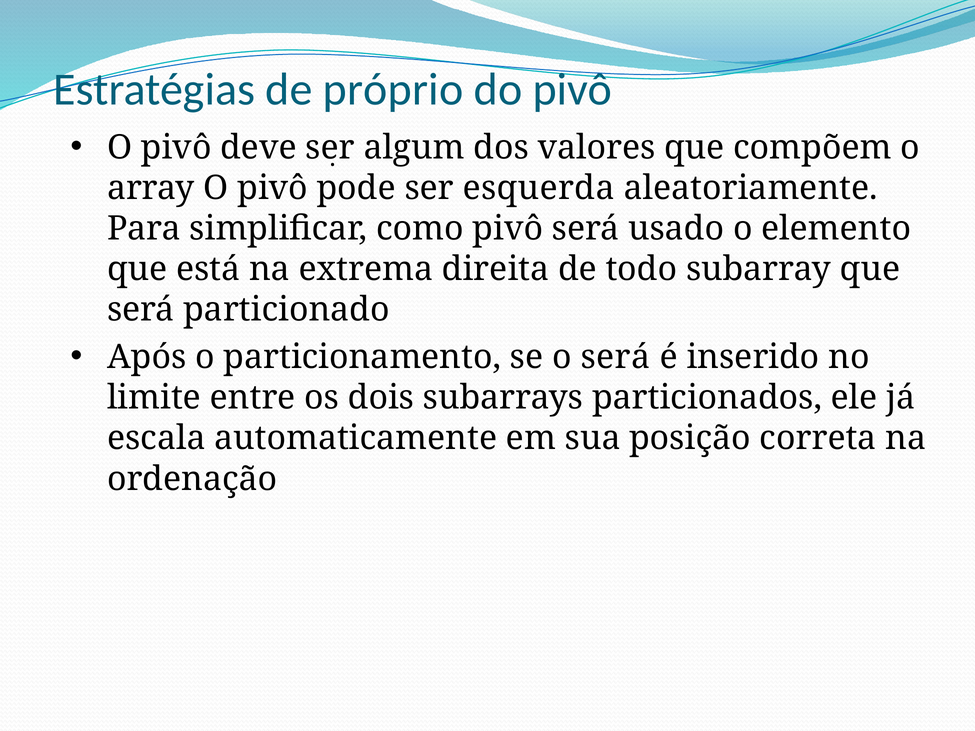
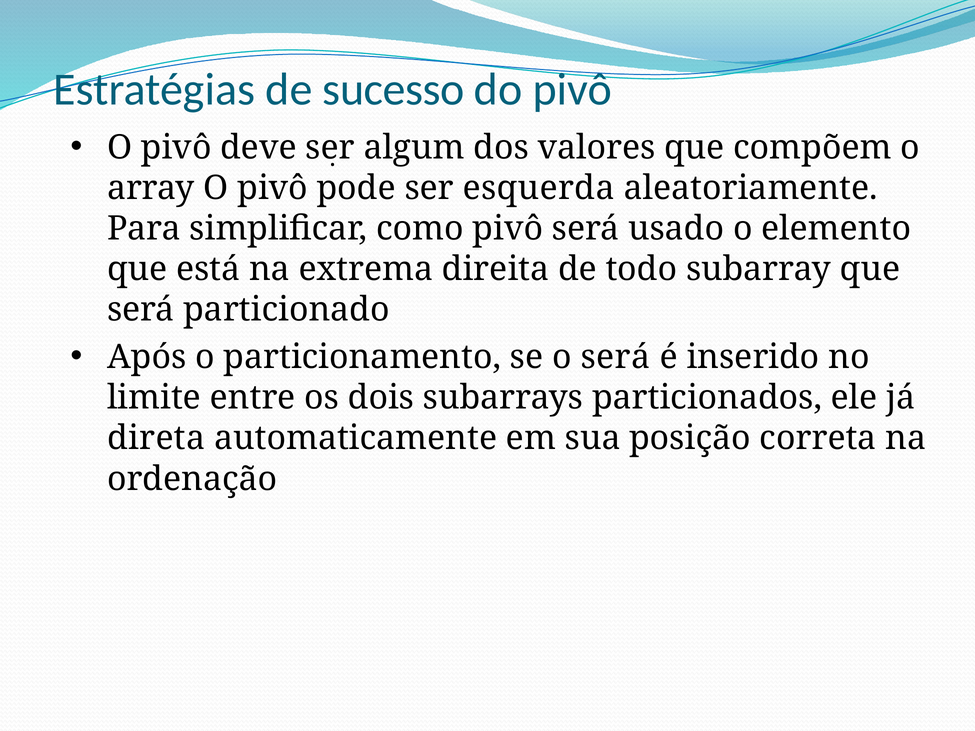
próprio: próprio -> sucesso (393, 90)
escala: escala -> direta (156, 438)
